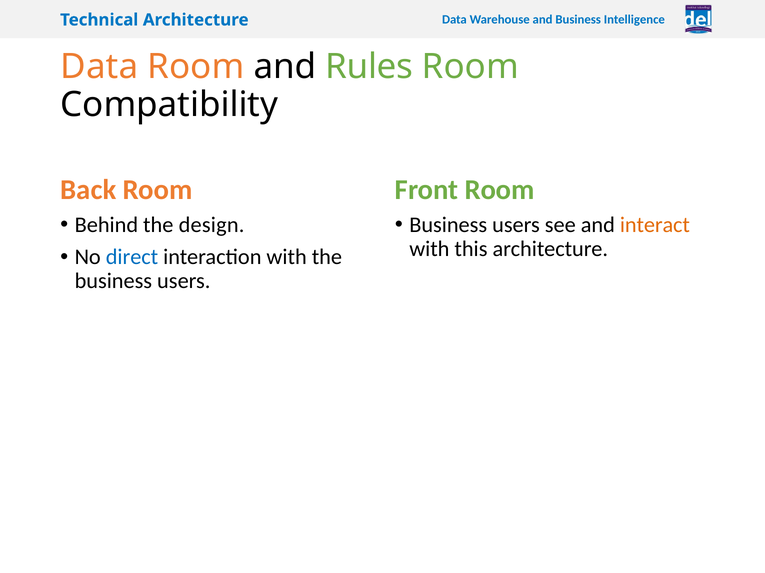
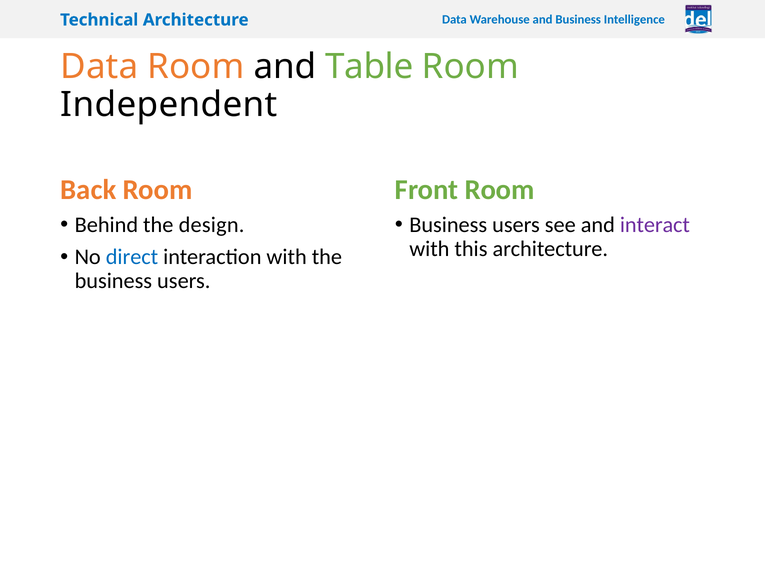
Rules: Rules -> Table (369, 67)
Compatibility: Compatibility -> Independent (169, 105)
interact colour: orange -> purple (655, 225)
